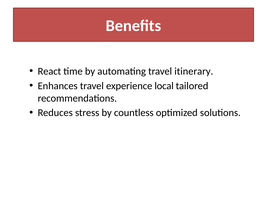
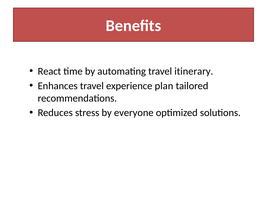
local: local -> plan (164, 86)
countless: countless -> everyone (134, 113)
